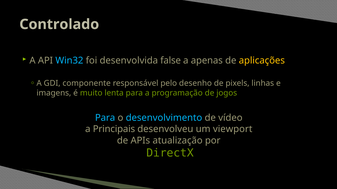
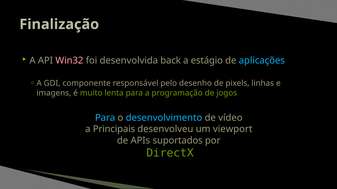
Controlado: Controlado -> Finalização (59, 24)
Win32 colour: light blue -> pink (69, 61)
false: false -> back (171, 61)
apenas: apenas -> estágio (207, 61)
aplicações colour: yellow -> light blue (262, 61)
atualização: atualização -> suportados (178, 141)
